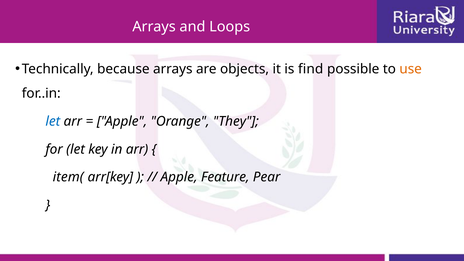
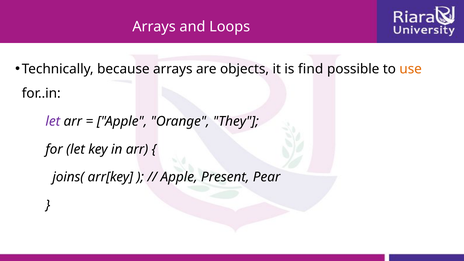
let colour: blue -> purple (53, 121)
item(: item( -> joins( (68, 177)
Feature: Feature -> Present (225, 177)
